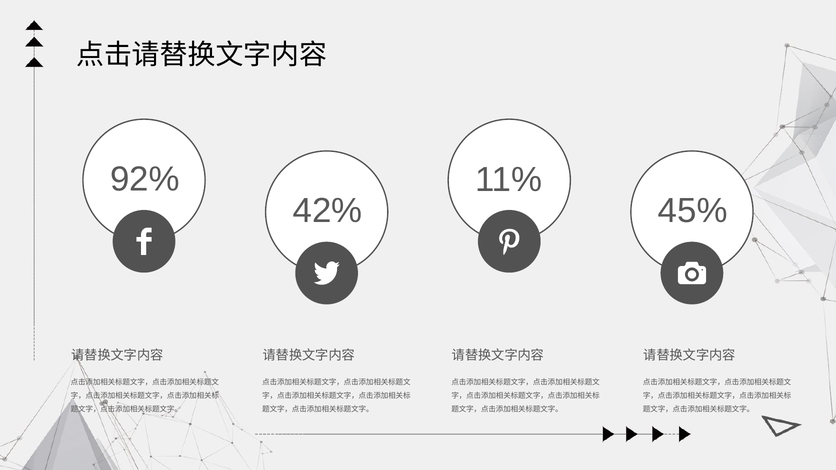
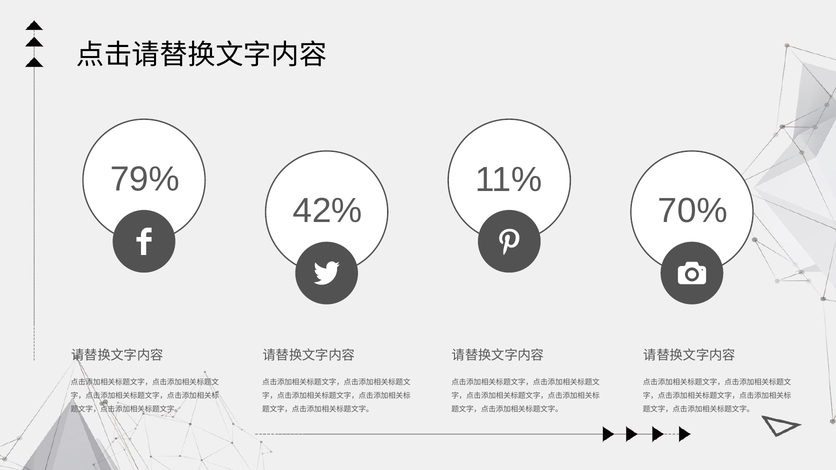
92%: 92% -> 79% (145, 179)
45%: 45% -> 70% (693, 211)
